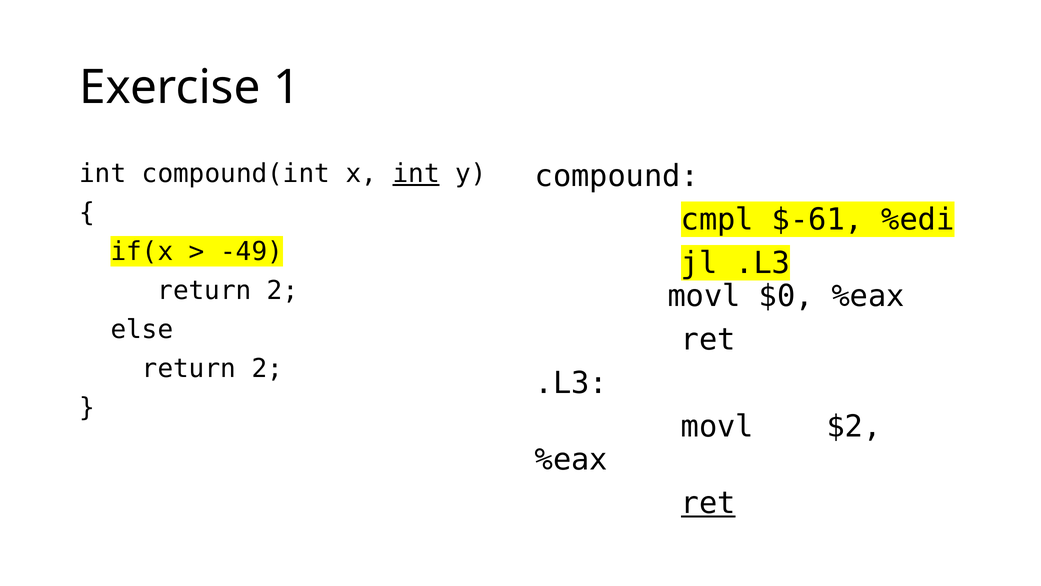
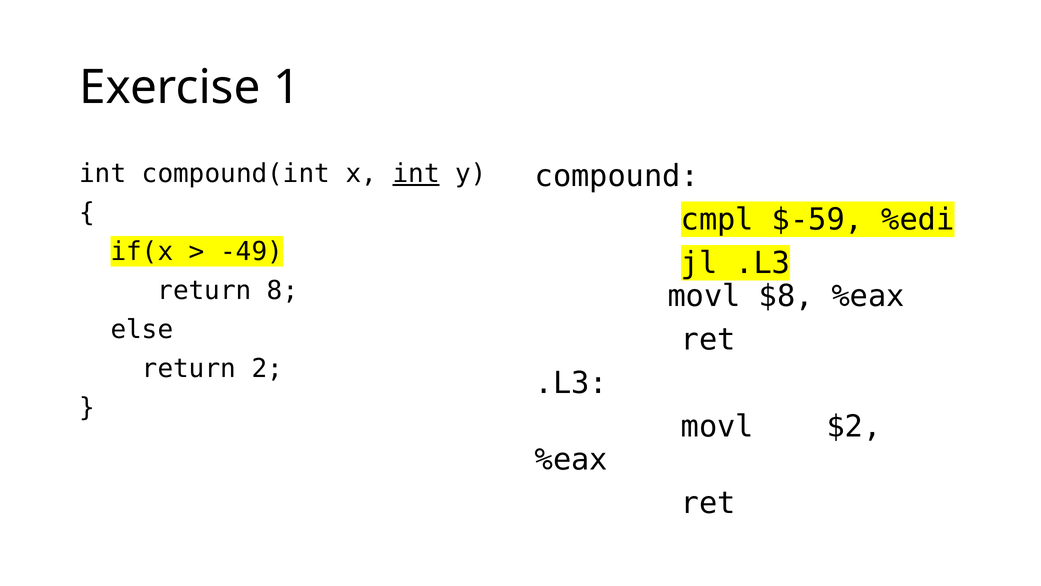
$-61: $-61 -> $-59 (818, 220)
2: 2 -> 8 (283, 291)
$0: $0 -> $8 (786, 296)
ret underline: present -> none (708, 503)
